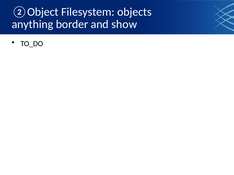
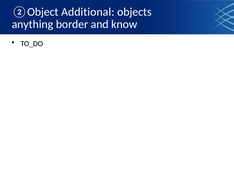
Filesystem: Filesystem -> Additional (88, 12)
show: show -> know (124, 24)
